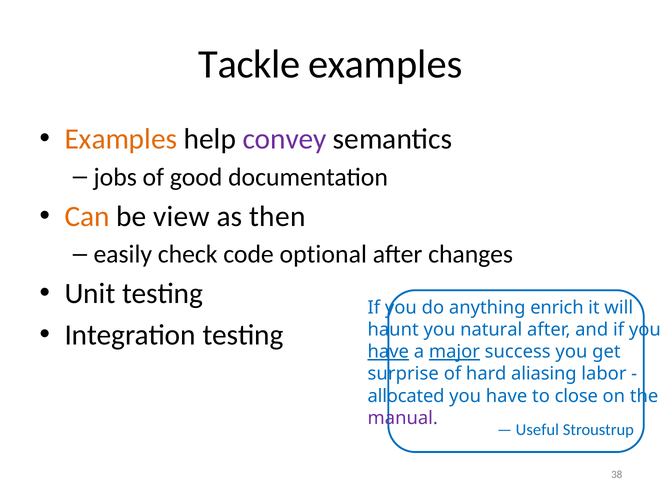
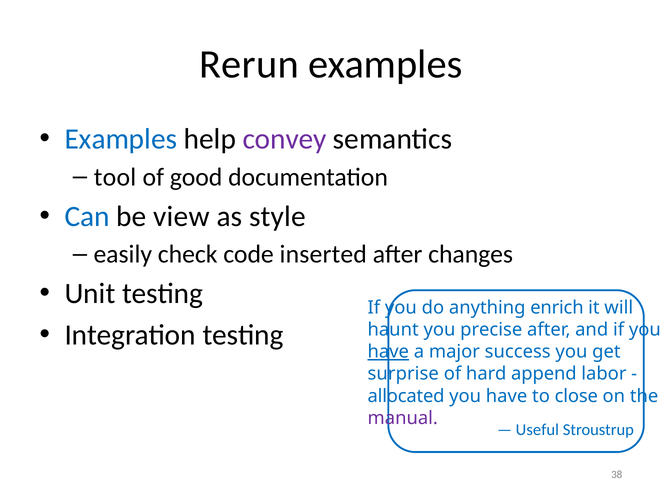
Tackle: Tackle -> Rerun (249, 64)
Examples colour: orange -> blue (121, 139)
jobs: jobs -> tool (115, 177)
Can colour: orange -> blue (87, 216)
then: then -> style (277, 216)
optional: optional -> inserted (323, 254)
natural: natural -> precise (491, 329)
major underline: present -> none (454, 351)
aliasing: aliasing -> append (544, 374)
